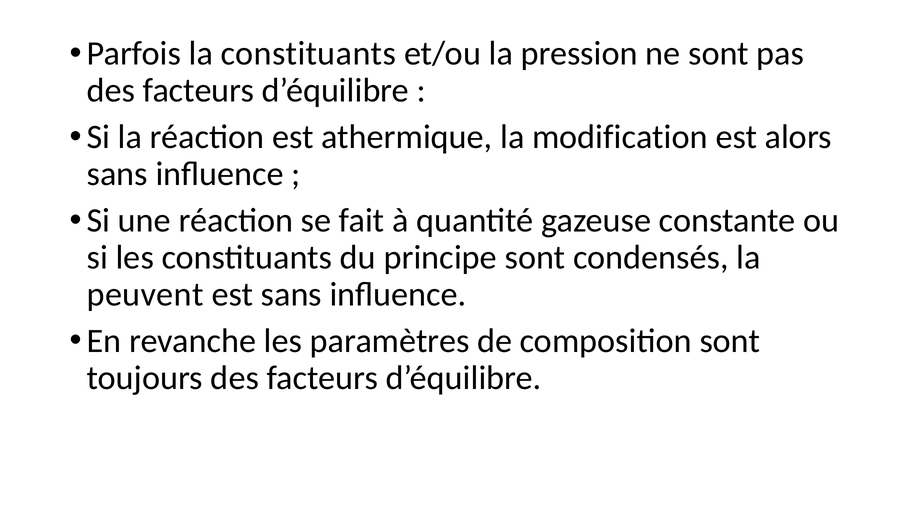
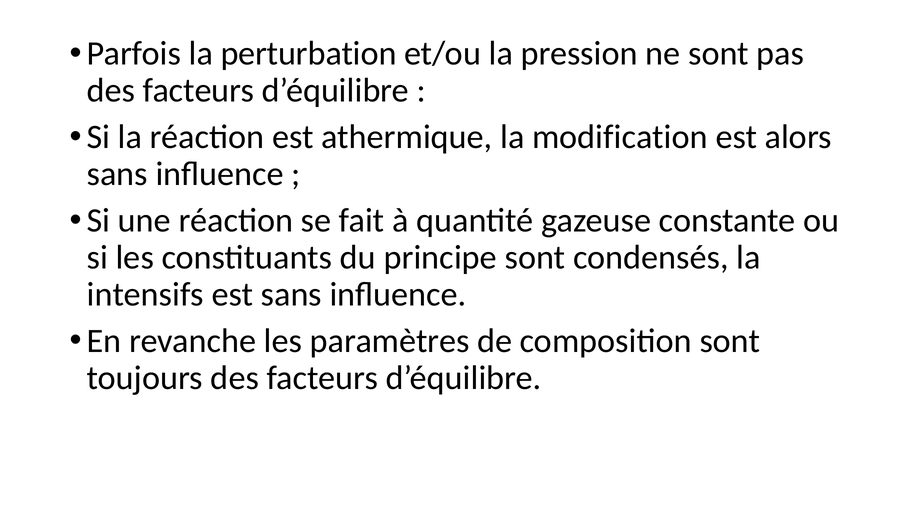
la constituants: constituants -> perturbation (309, 54)
peuvent: peuvent -> intensifs (145, 295)
